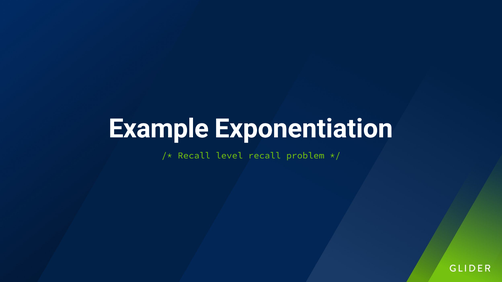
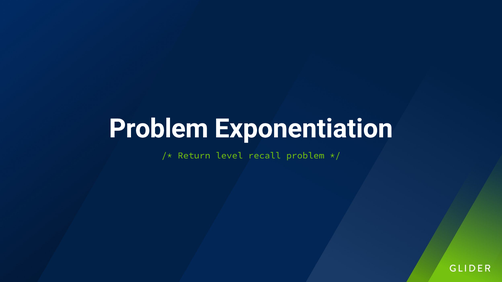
Example: Example -> Problem (159, 129)
Recall: Recall -> Return (194, 156)
